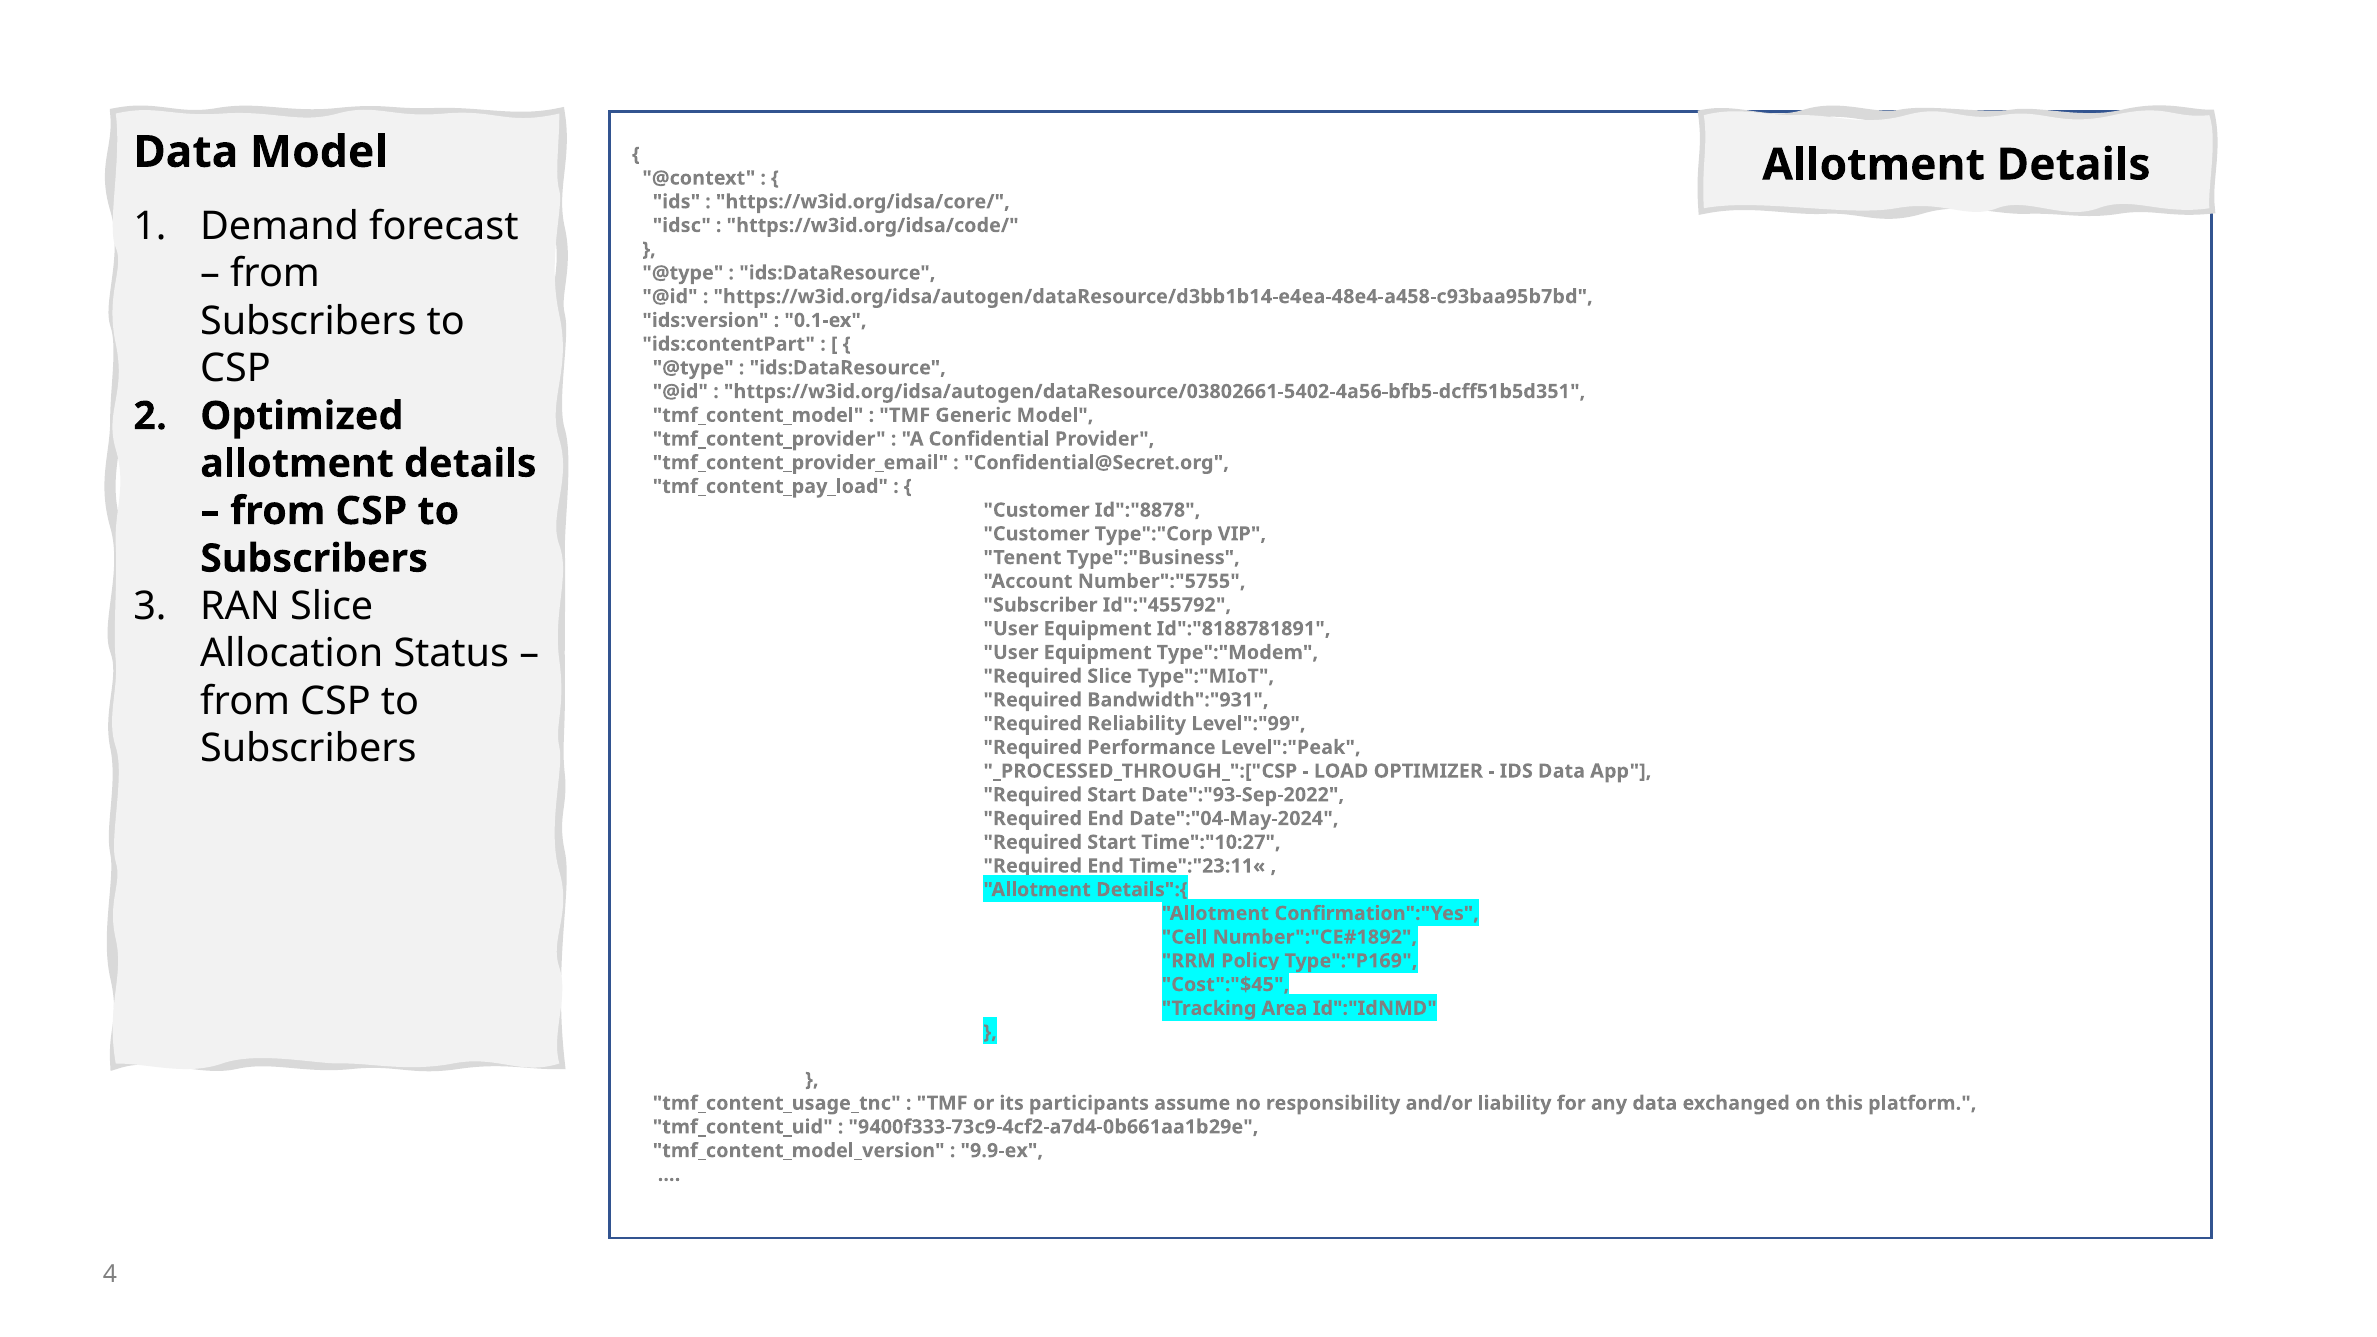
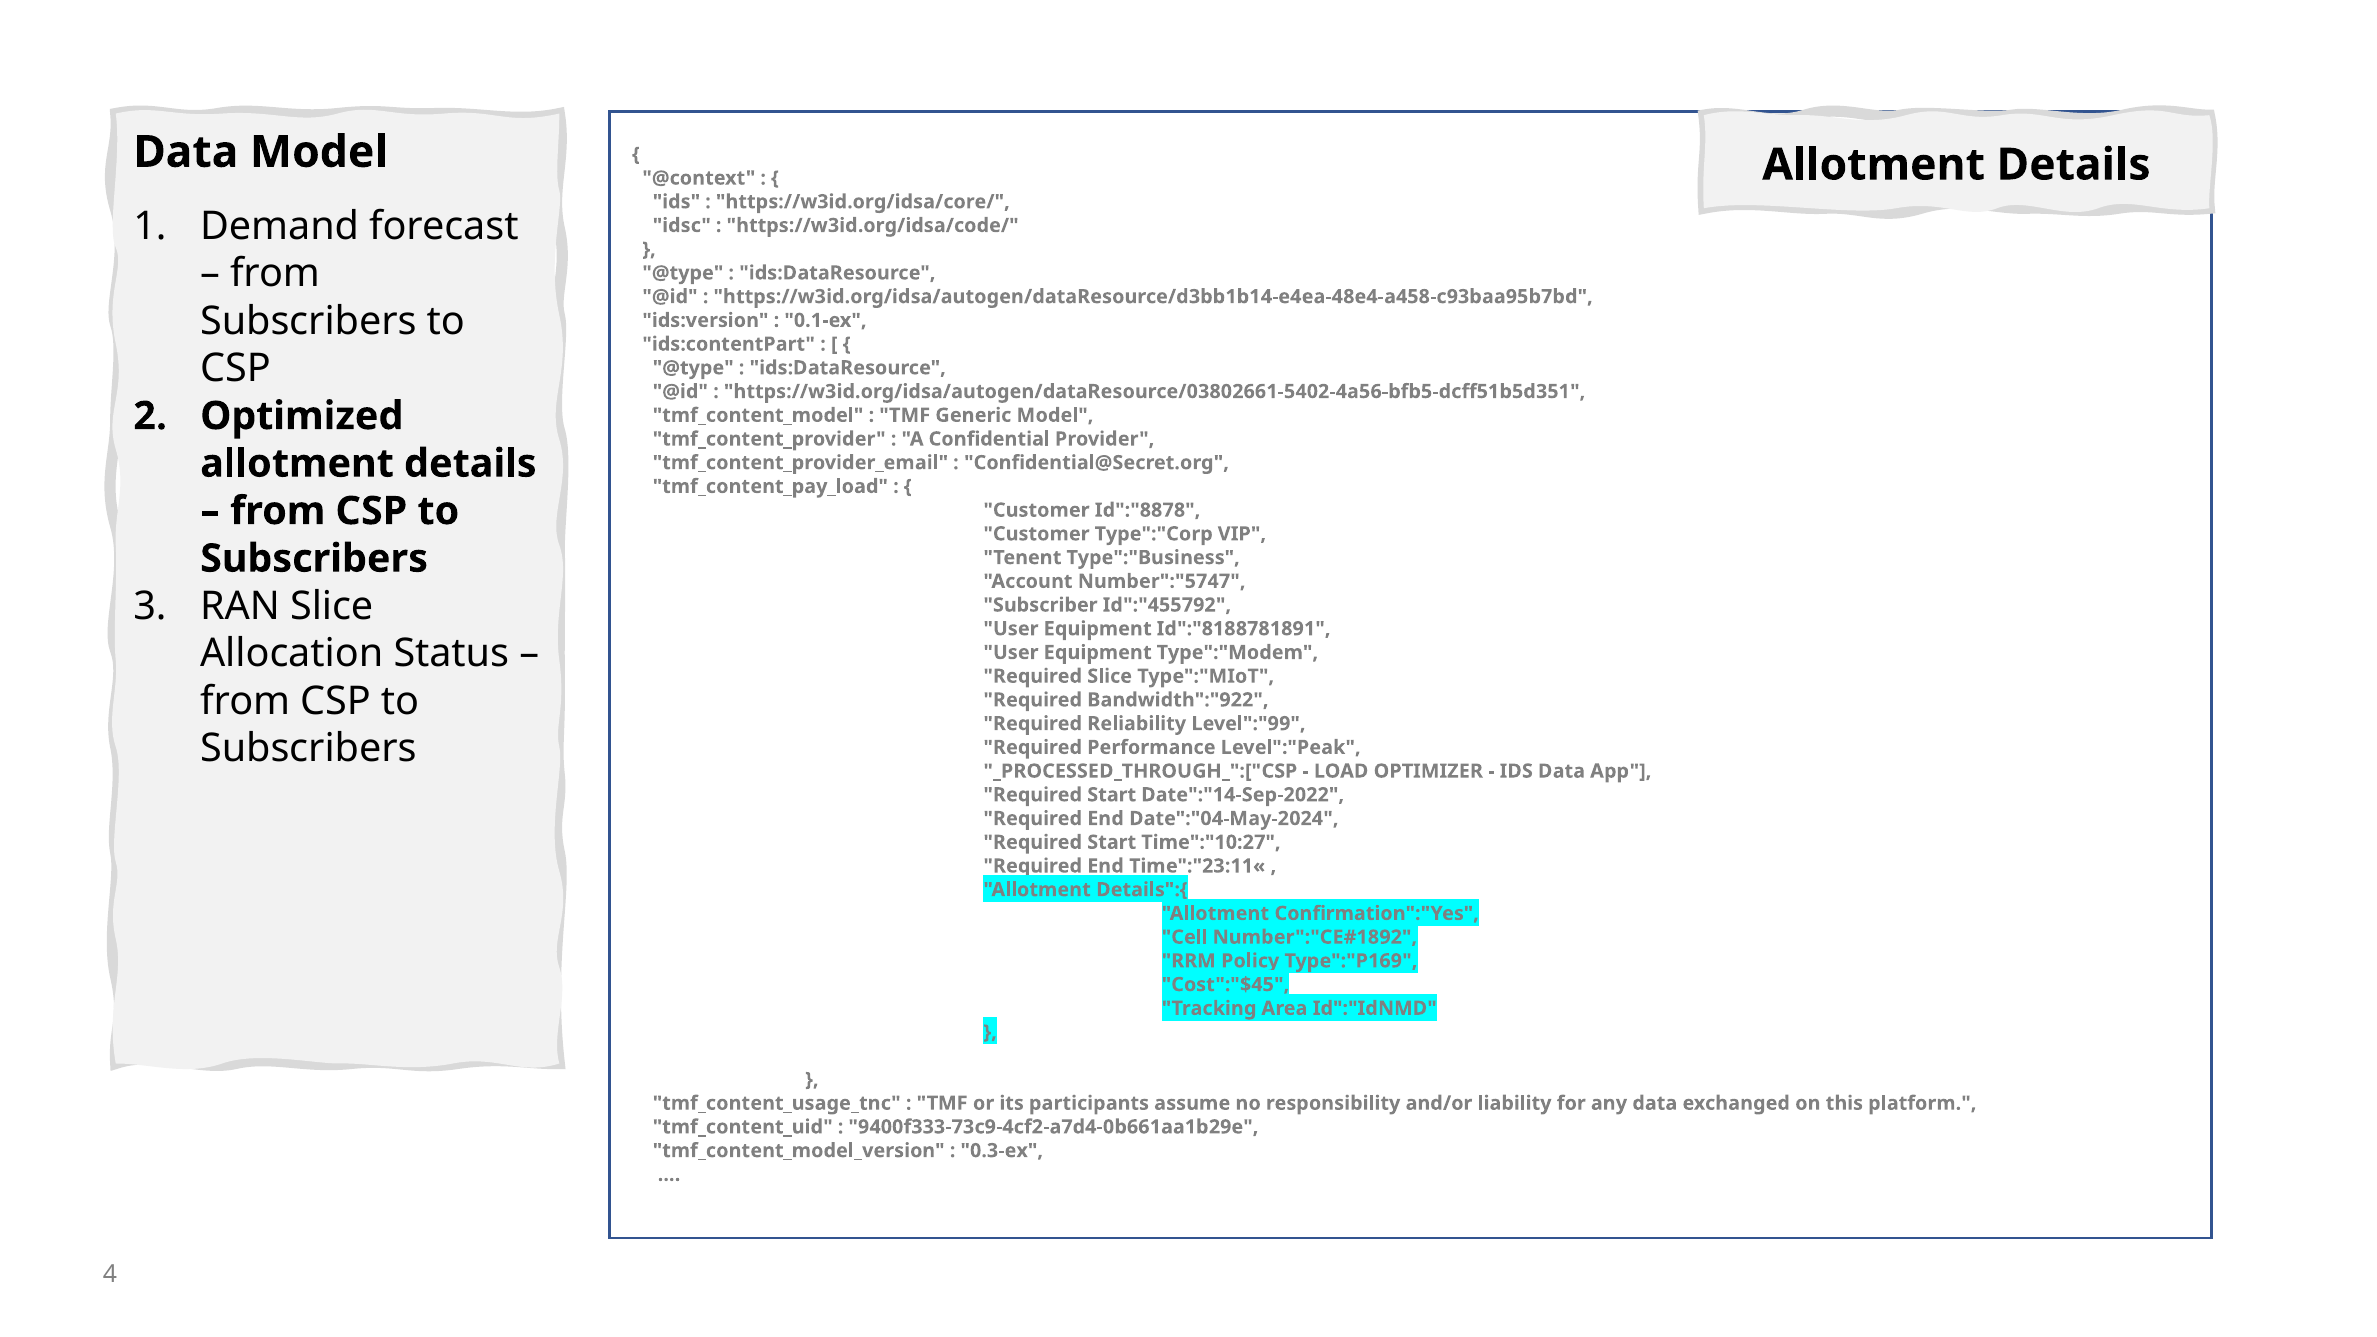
Number":"5755: Number":"5755 -> Number":"5747 (1162, 581)
Bandwidth":"931: Bandwidth":"931 -> Bandwidth":"922 (1178, 700)
Date":"93-Sep-2022: Date":"93-Sep-2022 -> Date":"14-Sep-2022 (1243, 795)
9.9-ex: 9.9-ex -> 0.3-ex (1002, 1151)
